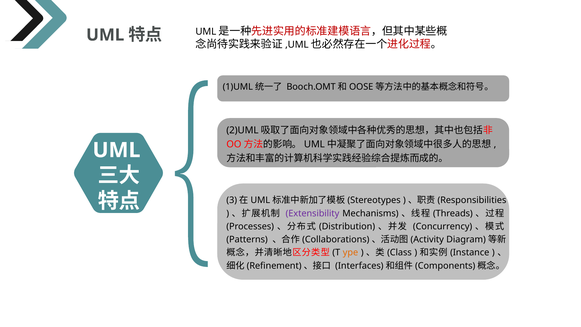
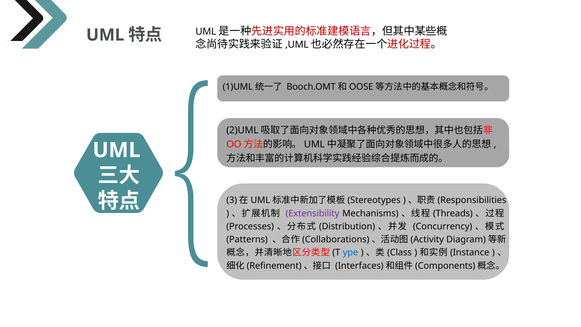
ype colour: orange -> blue (350, 252)
